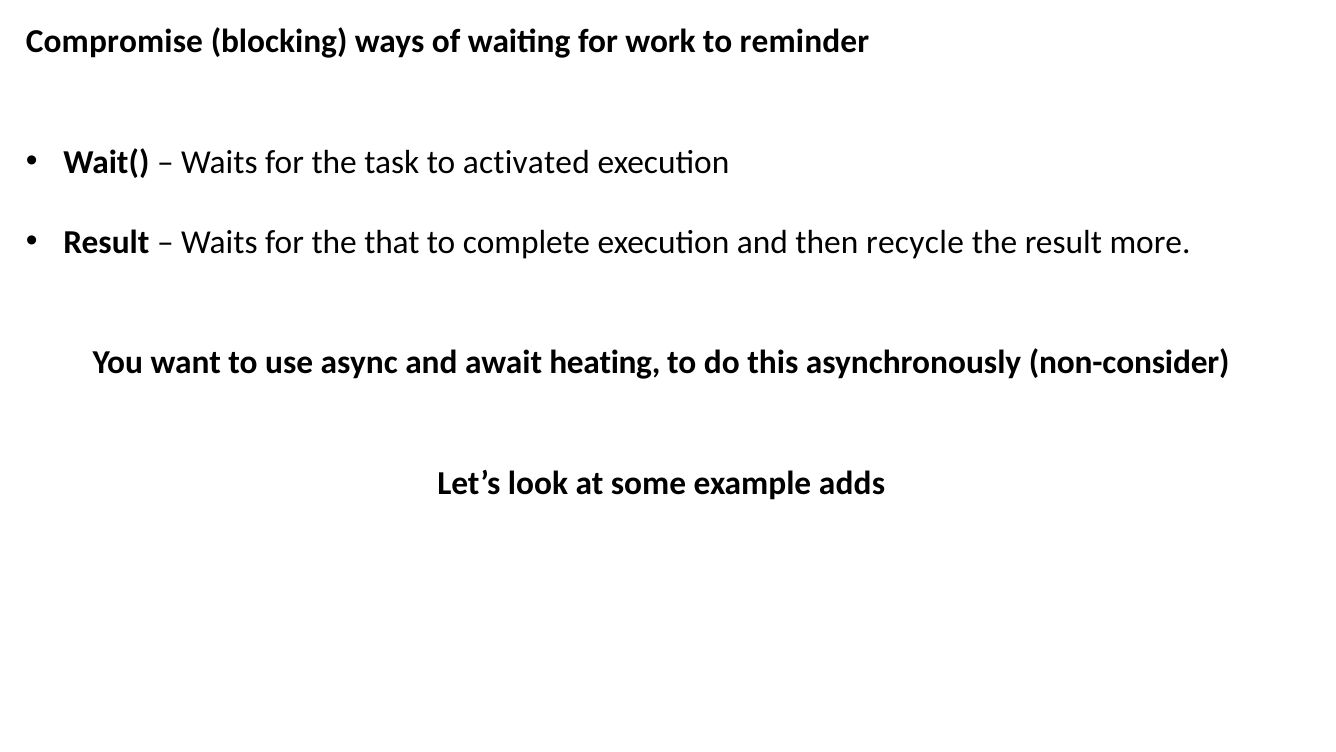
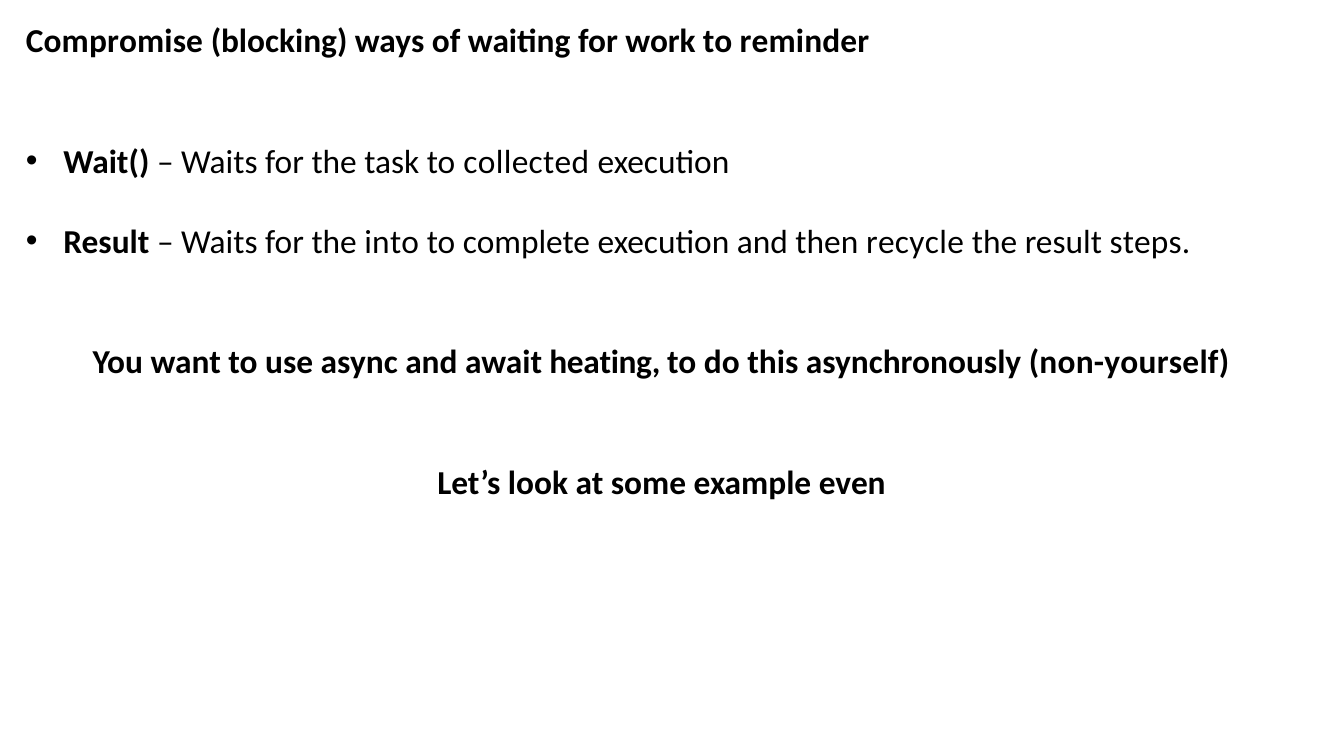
activated: activated -> collected (526, 162)
that: that -> into (392, 242)
more: more -> steps (1150, 242)
non-consider: non-consider -> non-yourself (1129, 362)
adds: adds -> even (852, 483)
